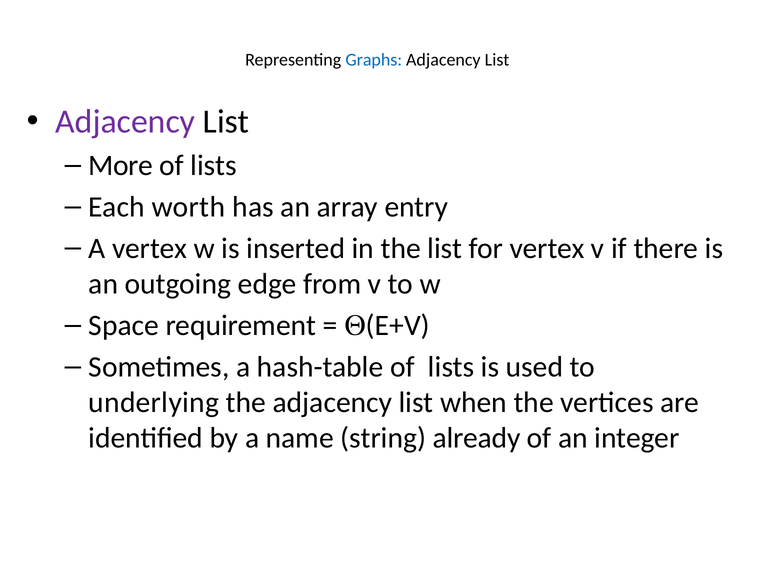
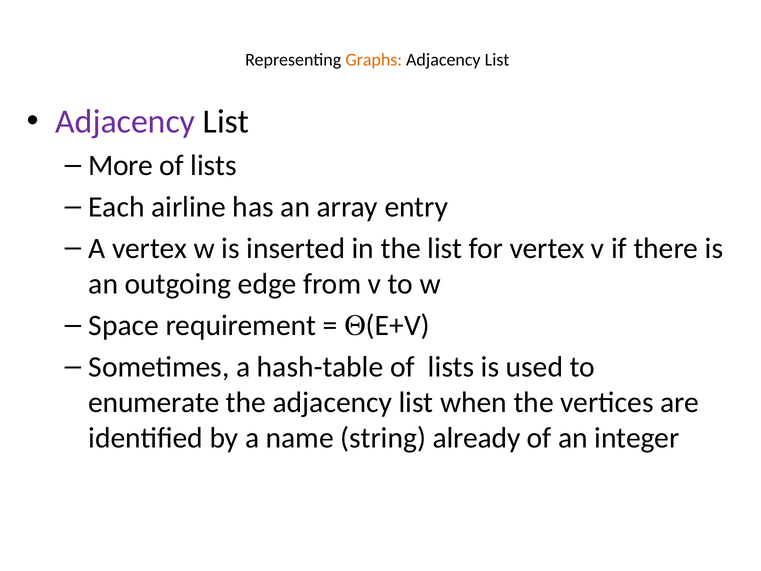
Graphs colour: blue -> orange (374, 60)
worth: worth -> airline (189, 207)
underlying: underlying -> enumerate (154, 402)
